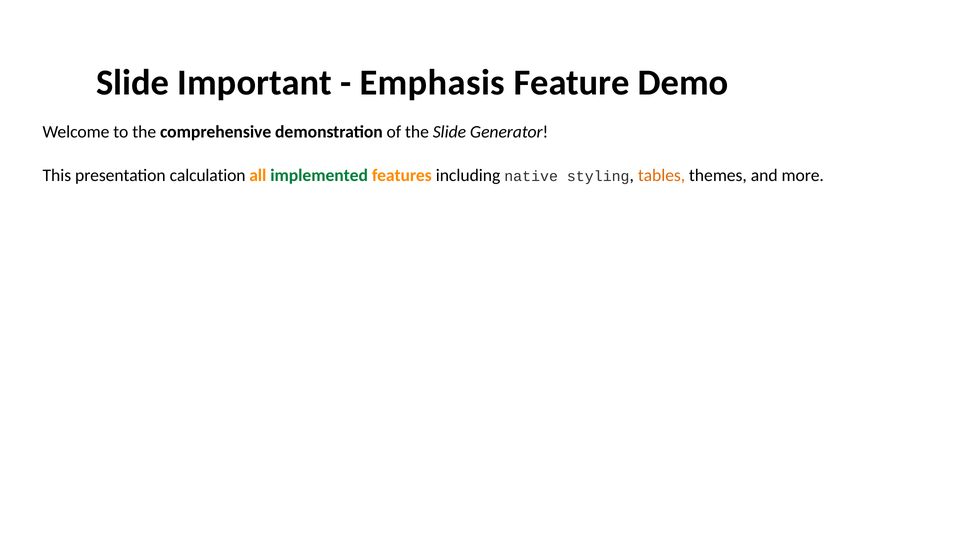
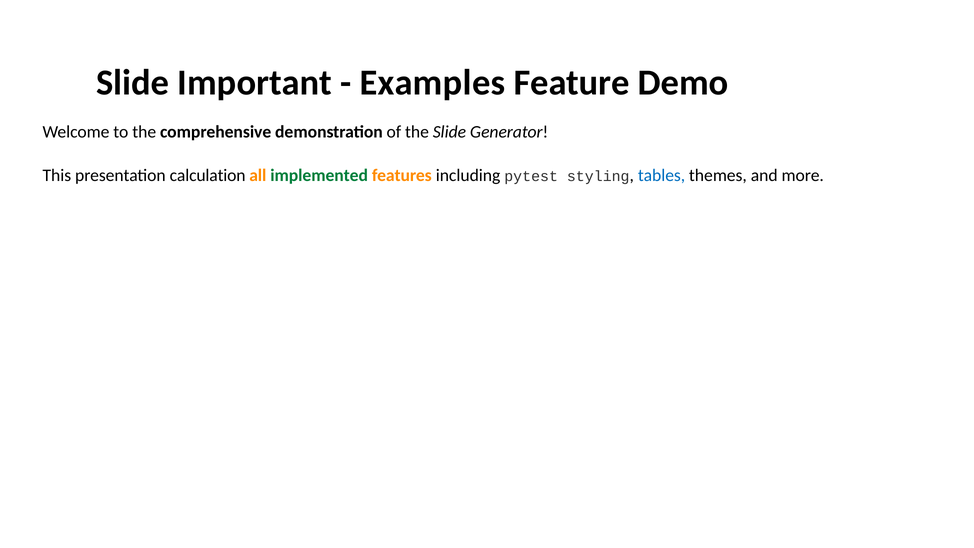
Emphasis: Emphasis -> Examples (432, 83)
native: native -> pytest (531, 176)
tables colour: orange -> blue (662, 175)
